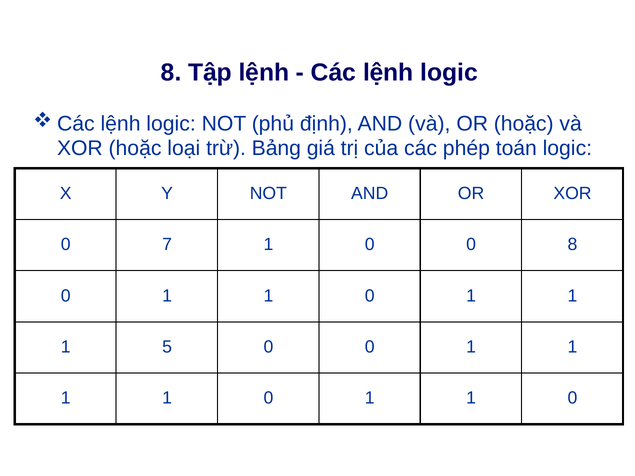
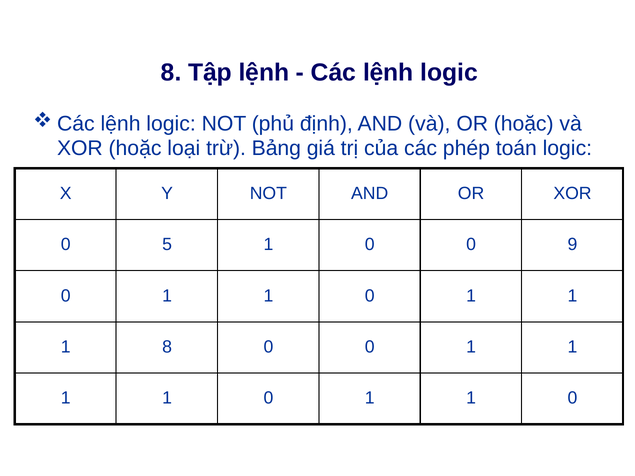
7: 7 -> 5 (167, 245)
0 8: 8 -> 9 (573, 245)
1 5: 5 -> 8 (167, 347)
